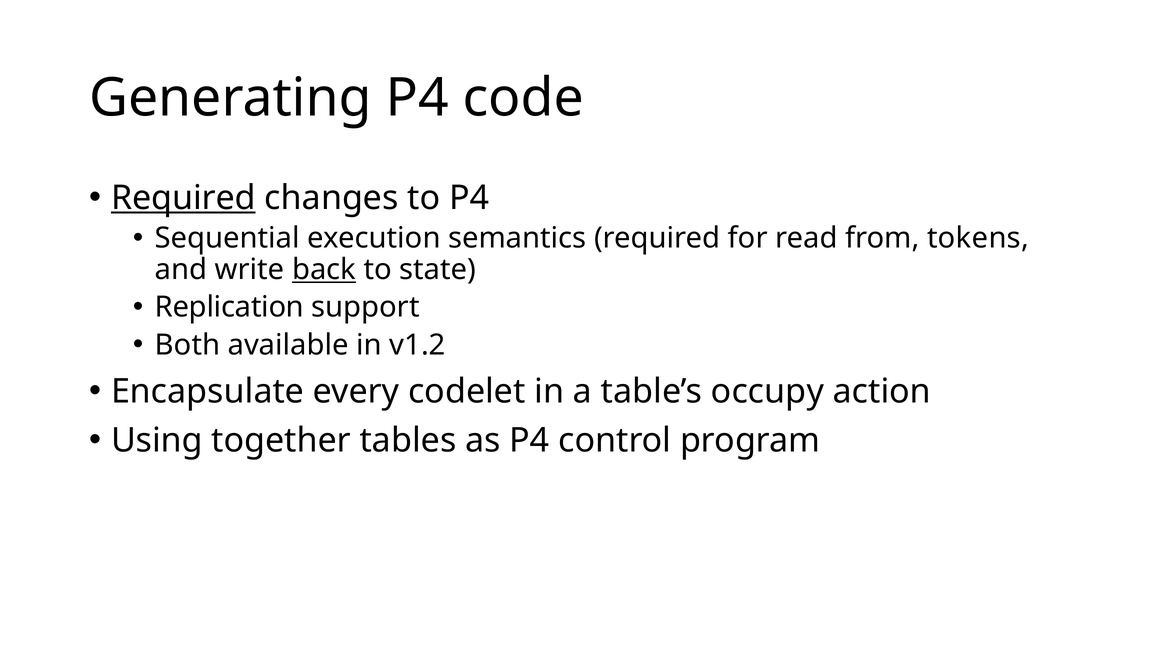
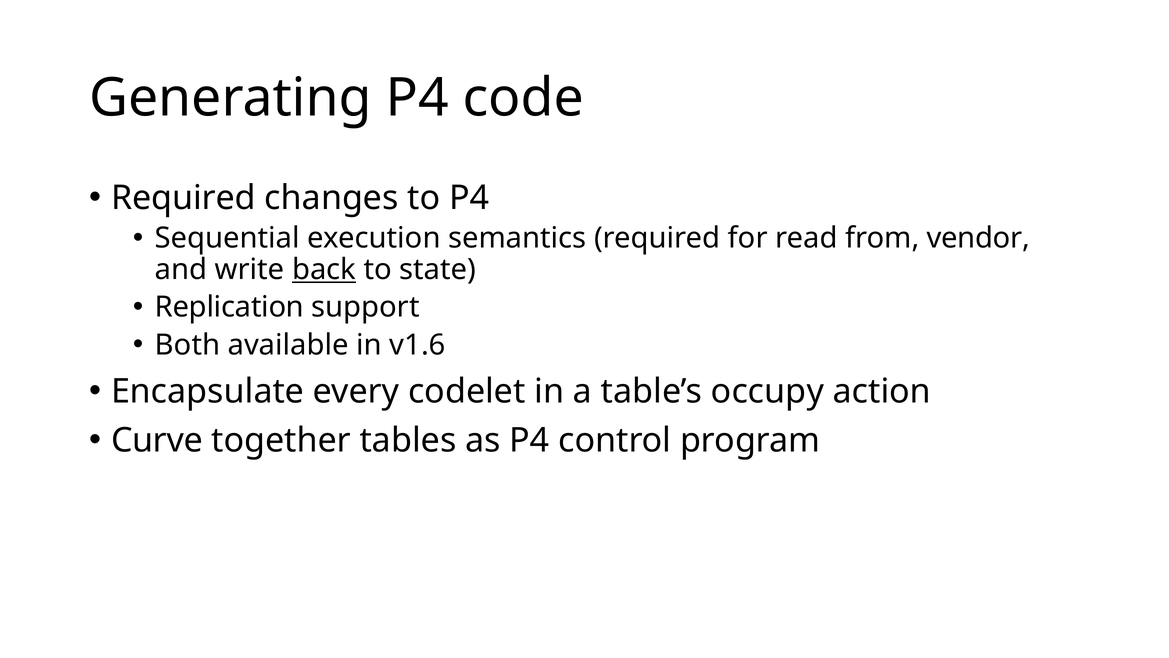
Required underline: present -> none (183, 198)
tokens: tokens -> vendor (978, 238)
v1.2: v1.2 -> v1.6 (418, 345)
Using: Using -> Curve (157, 440)
